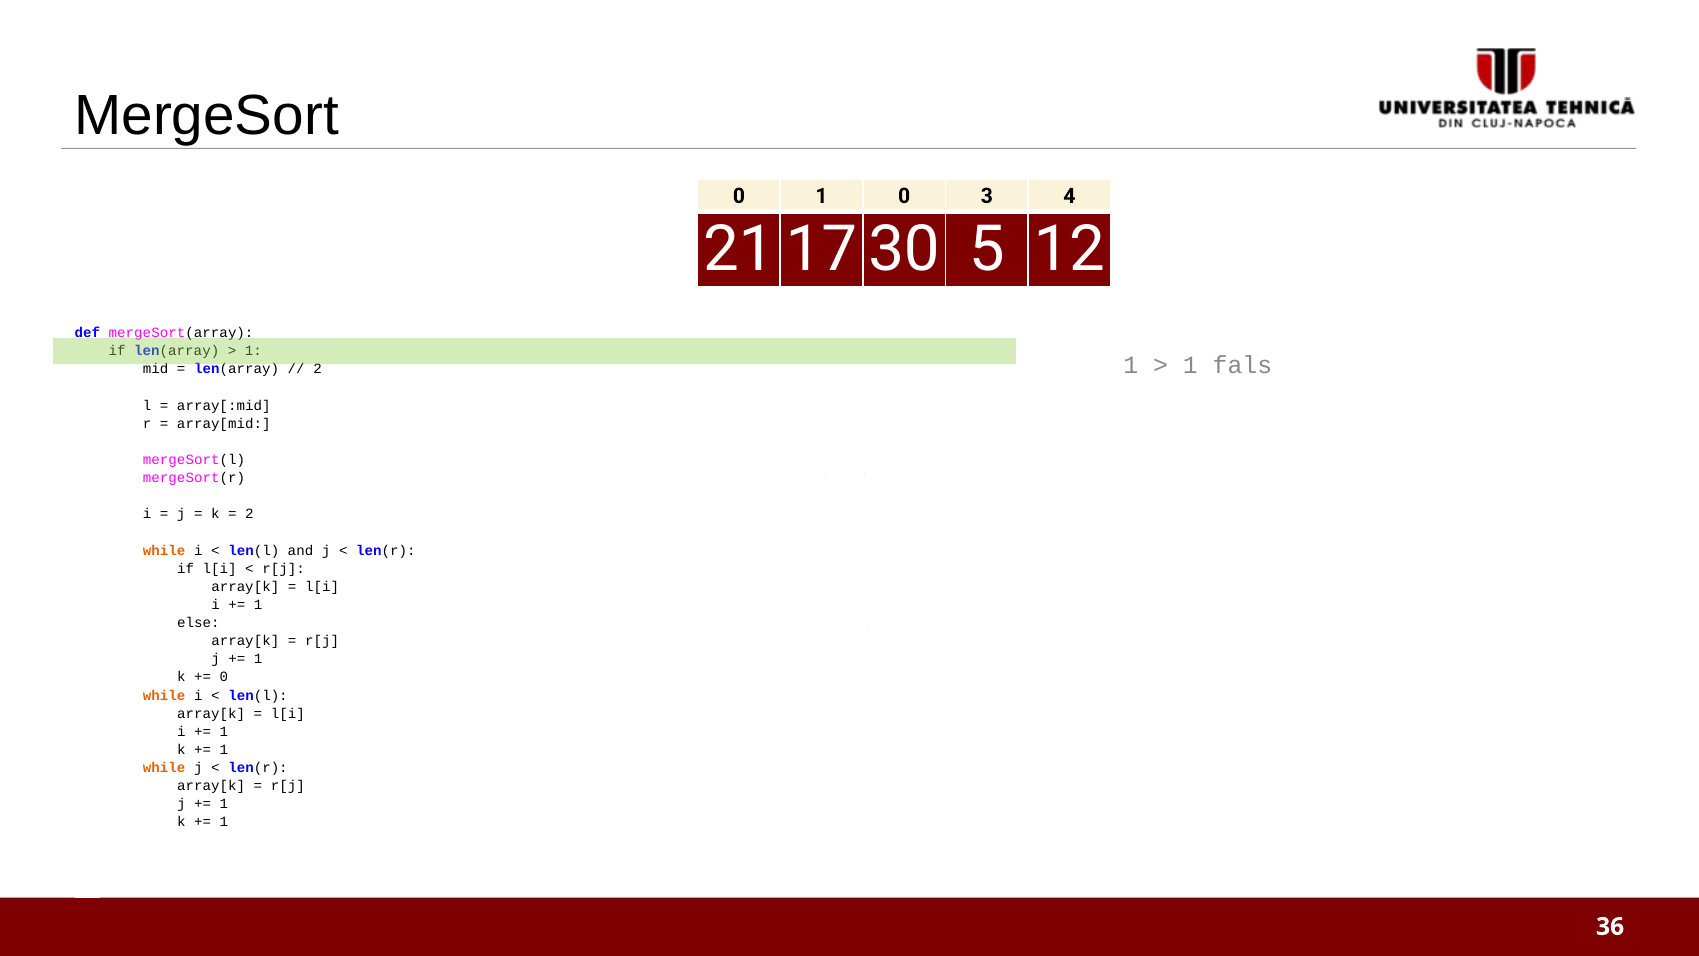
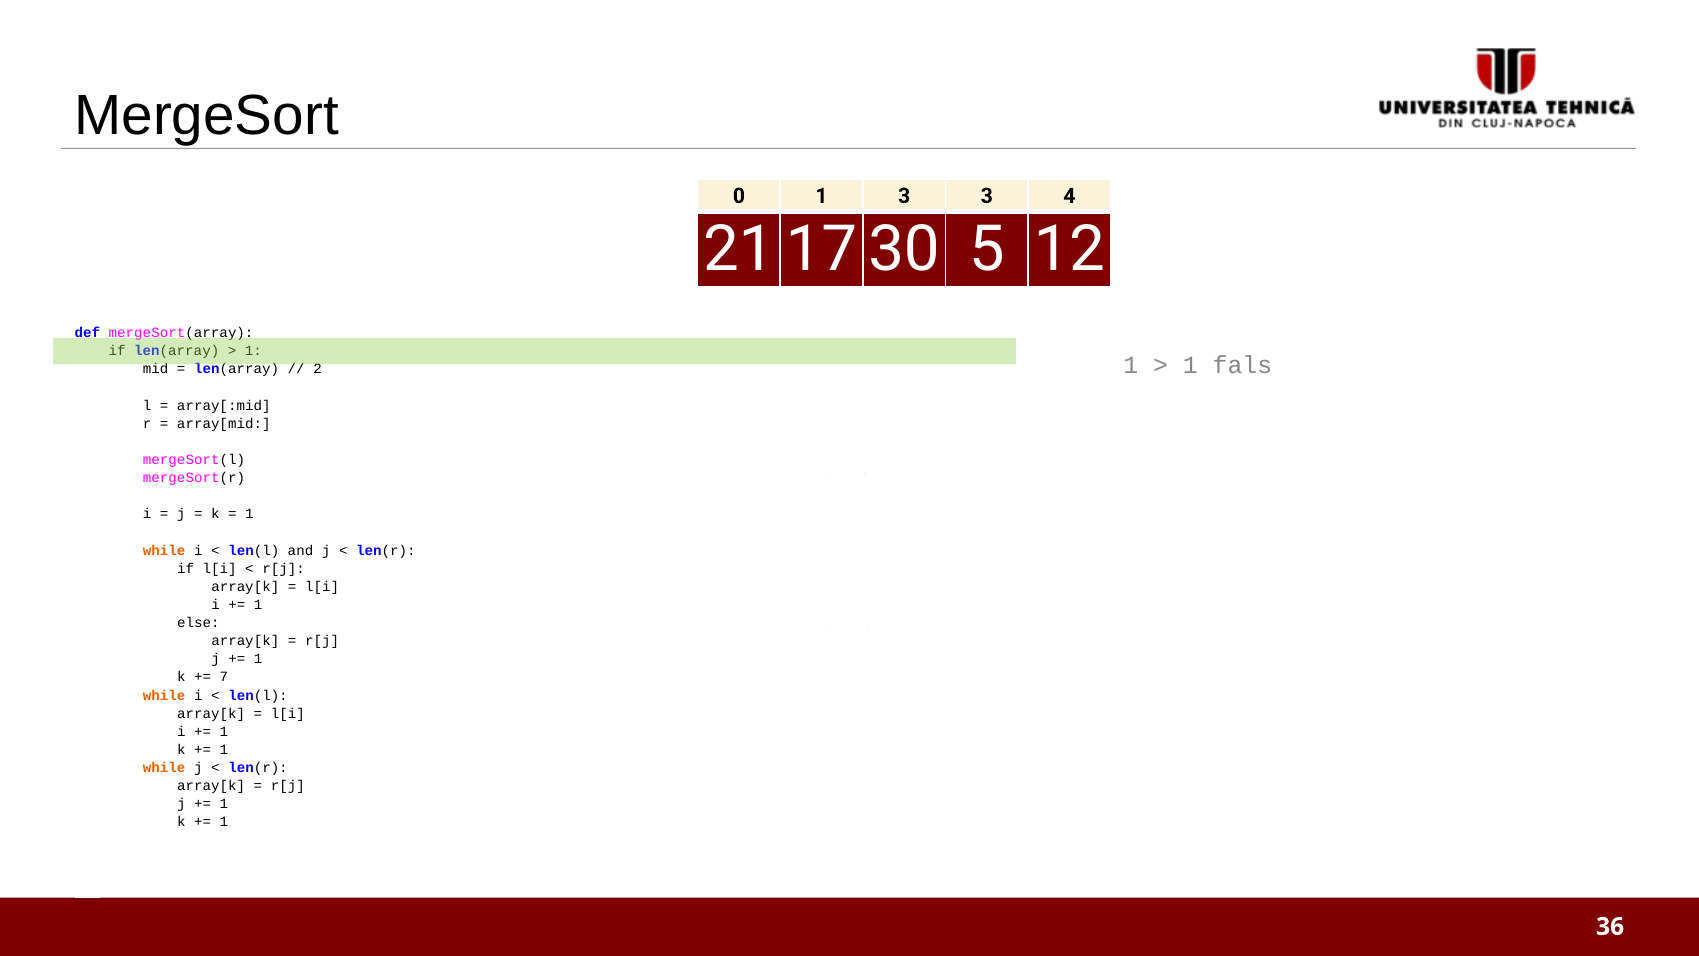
1 0: 0 -> 3 (904, 196)
2: 2 -> 1 (249, 514)
0: 0 -> 7 (224, 677)
